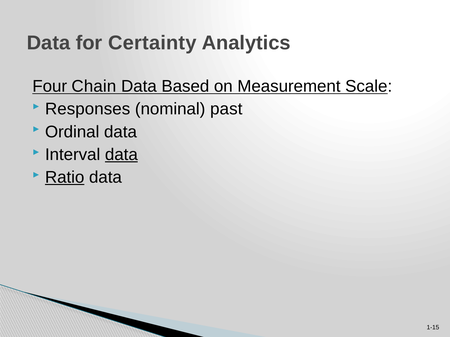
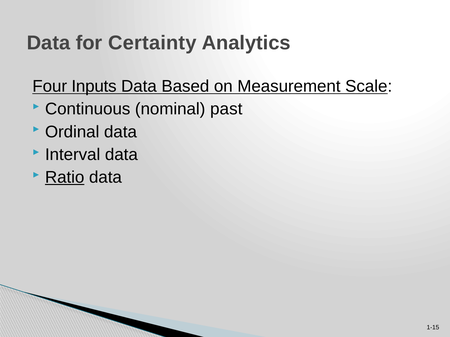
Chain: Chain -> Inputs (94, 86)
Responses: Responses -> Continuous (88, 109)
data underline: present -> none (121, 155)
